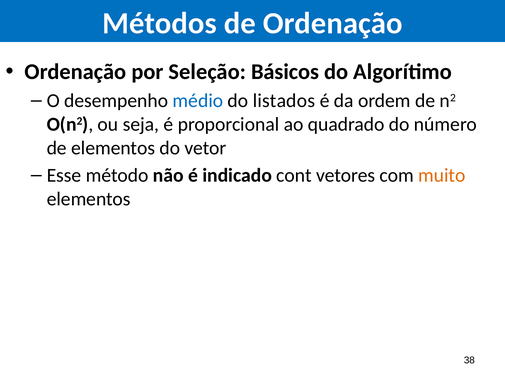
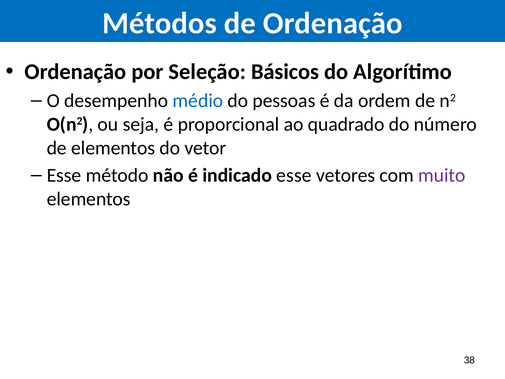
listados: listados -> pessoas (284, 101)
indicado cont: cont -> esse (294, 175)
muito colour: orange -> purple (442, 175)
